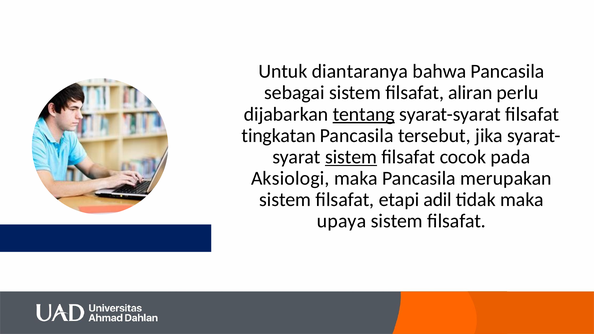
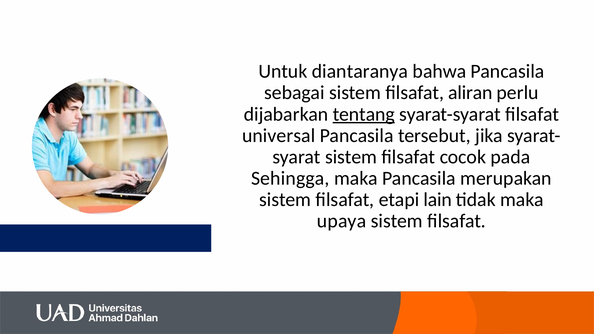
tingkatan: tingkatan -> universal (279, 136)
sistem underline: present -> none (351, 157)
Aksiologi: Aksiologi -> Sehingga (290, 178)
adil: adil -> lain (438, 200)
